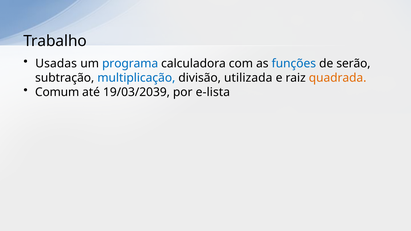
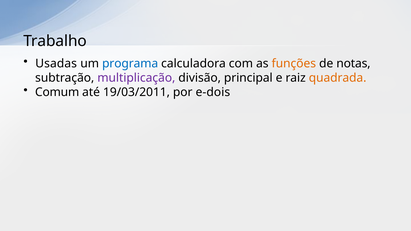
funções colour: blue -> orange (294, 63)
serão: serão -> notas (353, 63)
multiplicação colour: blue -> purple (136, 78)
utilizada: utilizada -> principal (248, 78)
19/03/2039: 19/03/2039 -> 19/03/2011 (136, 92)
e-lista: e-lista -> e-dois (213, 92)
